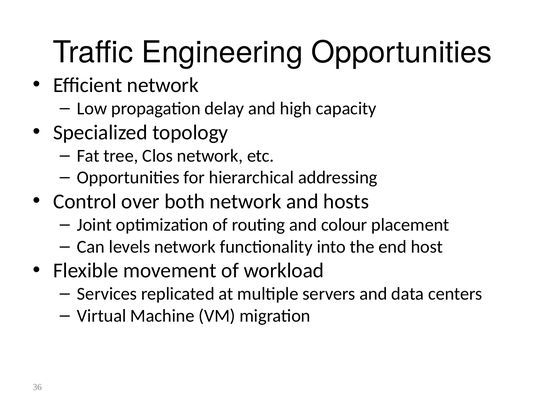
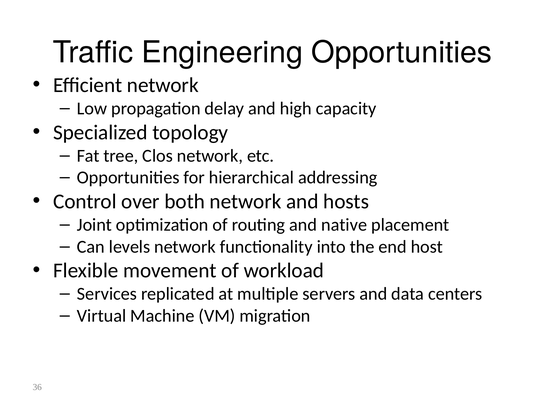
colour: colour -> native (344, 225)
